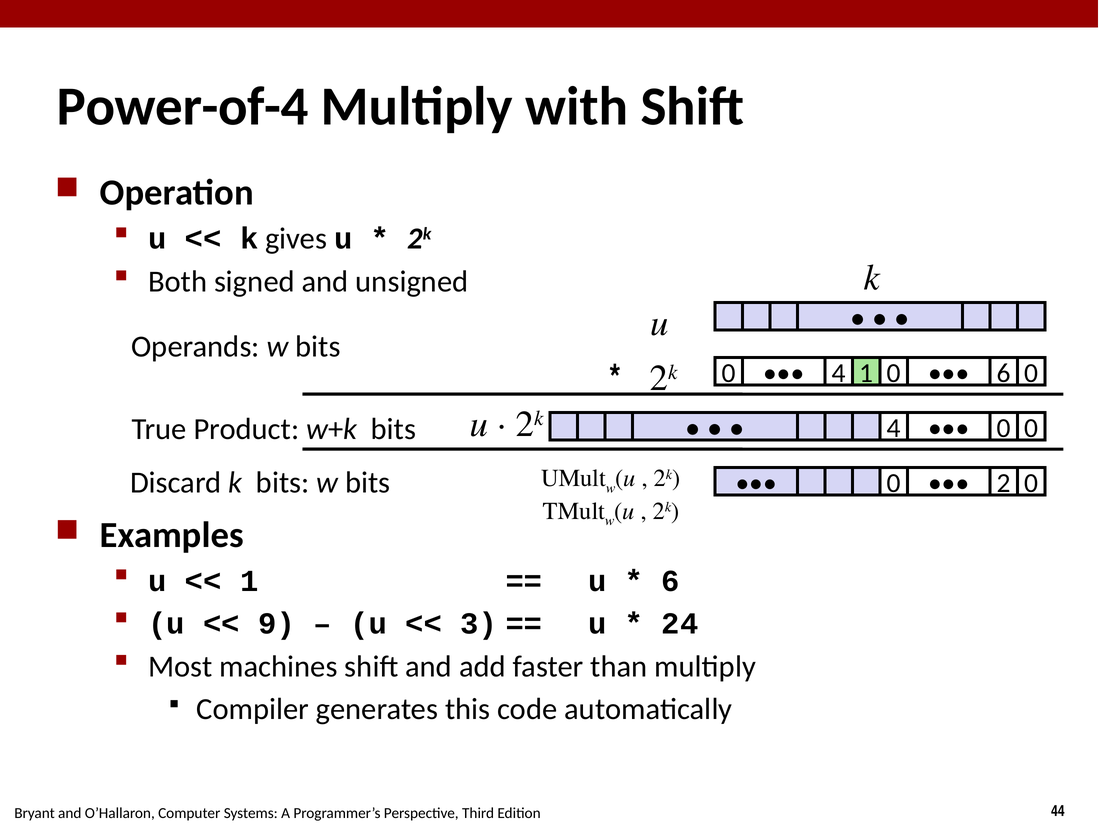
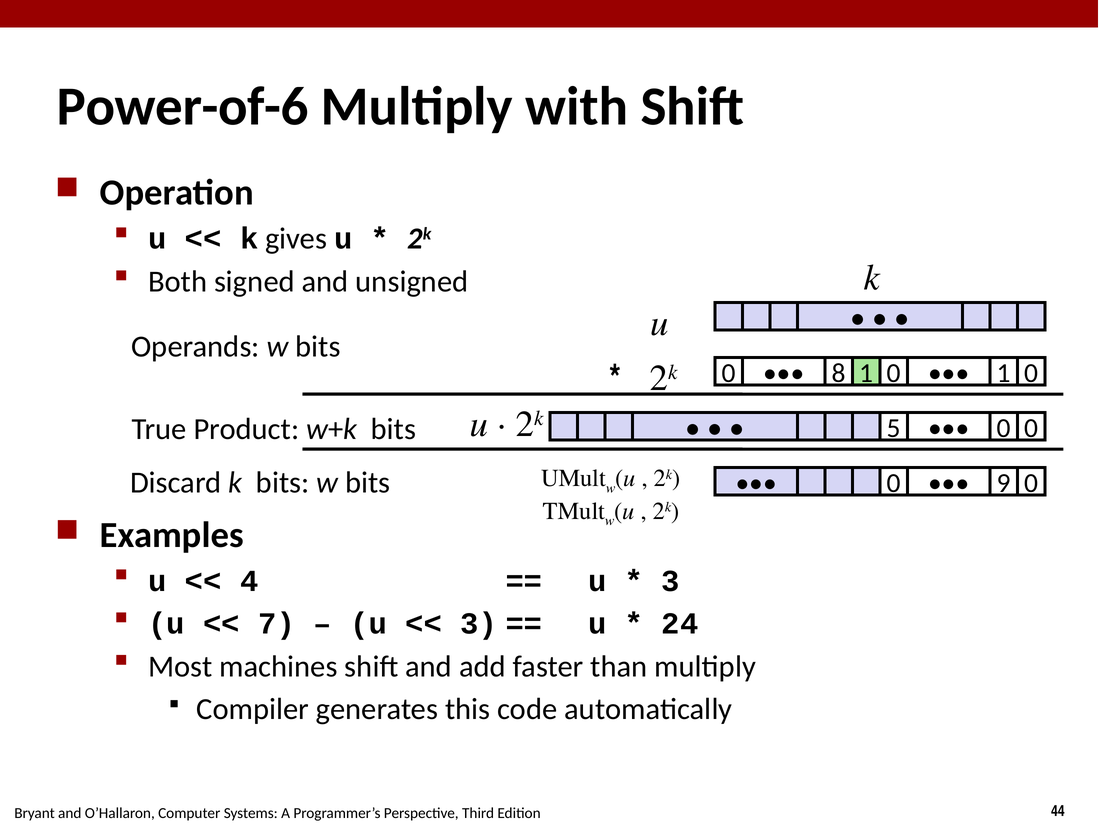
Power-of-4: Power-of-4 -> Power-of-6 (183, 107)
0 4: 4 -> 8 (839, 373)
0 6: 6 -> 1 (1004, 373)
4: 4 -> 5 (894, 428)
2: 2 -> 9 (1004, 483)
1: 1 -> 4 (249, 581)
6: 6 -> 3 (671, 581)
9: 9 -> 7 (277, 624)
